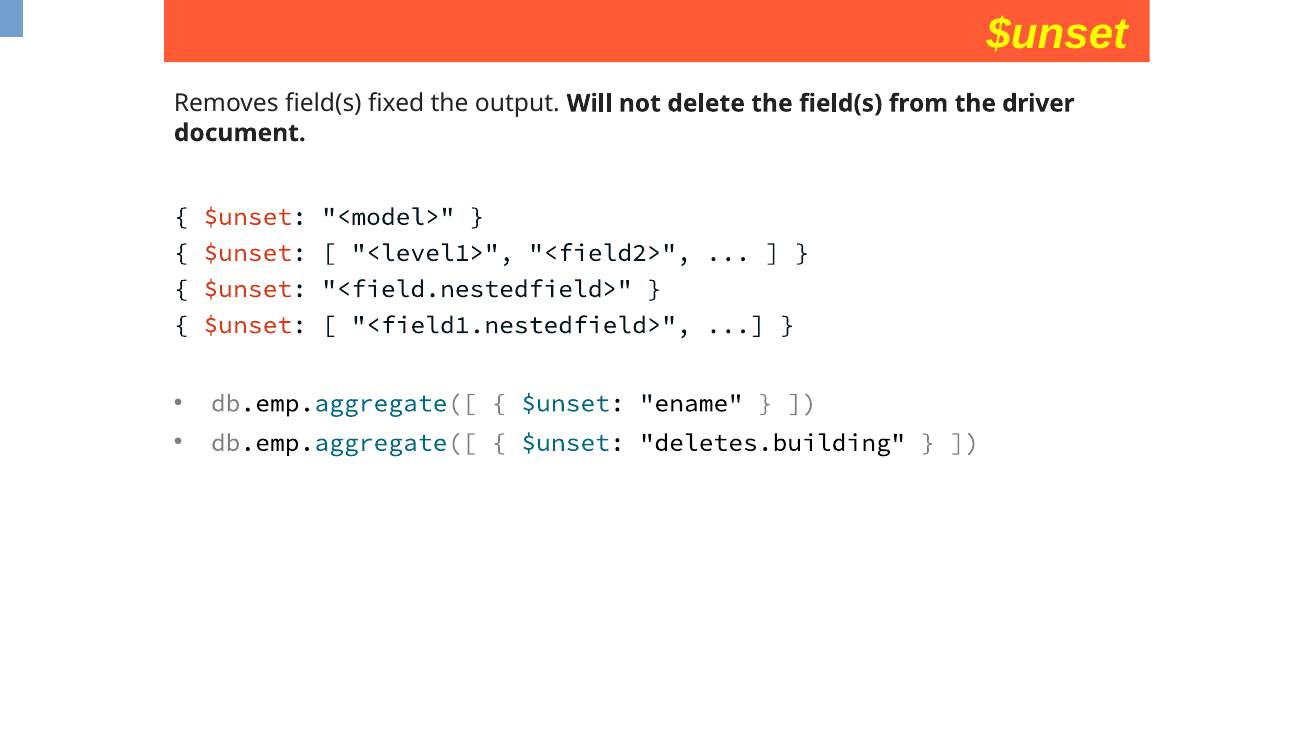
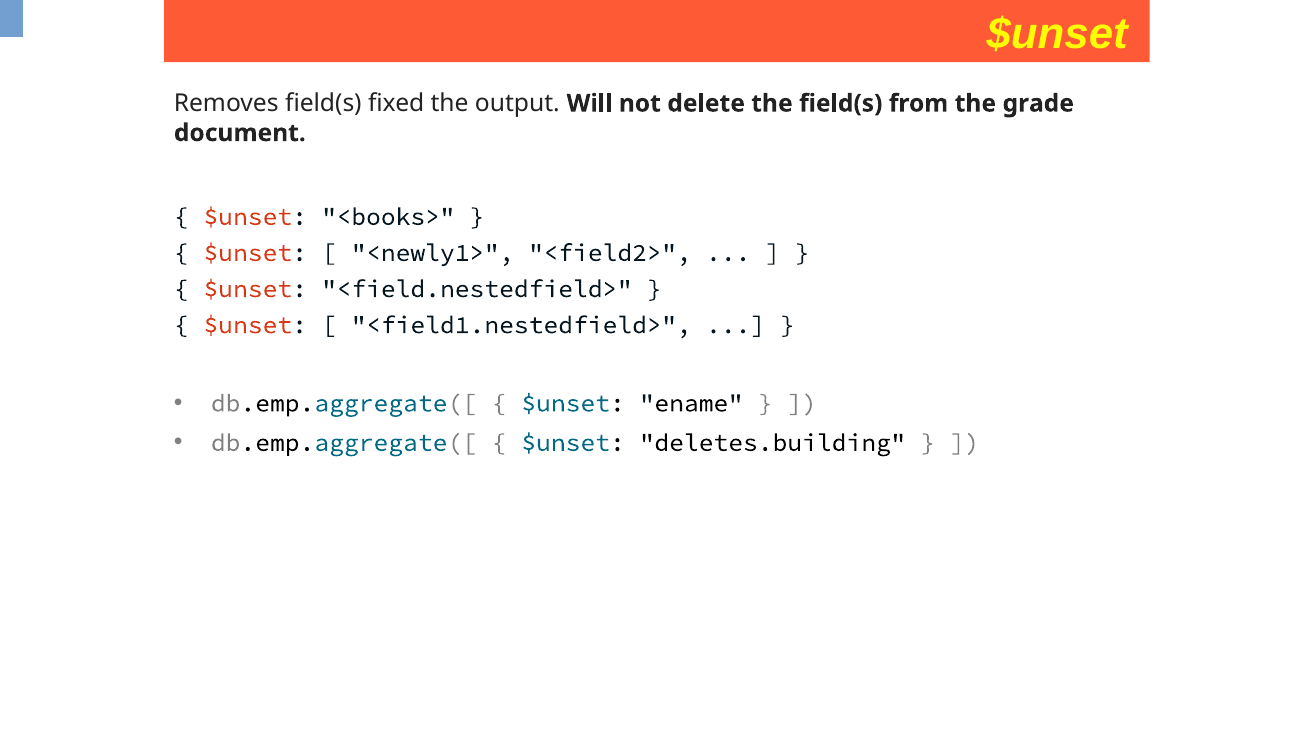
driver: driver -> grade (1038, 103)
<model>: <model> -> <books> (388, 217)
<level1>: <level1> -> <newly1> (433, 253)
